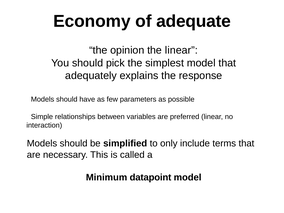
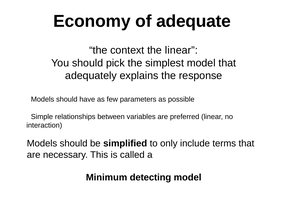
opinion: opinion -> context (127, 50)
datapoint: datapoint -> detecting (150, 177)
